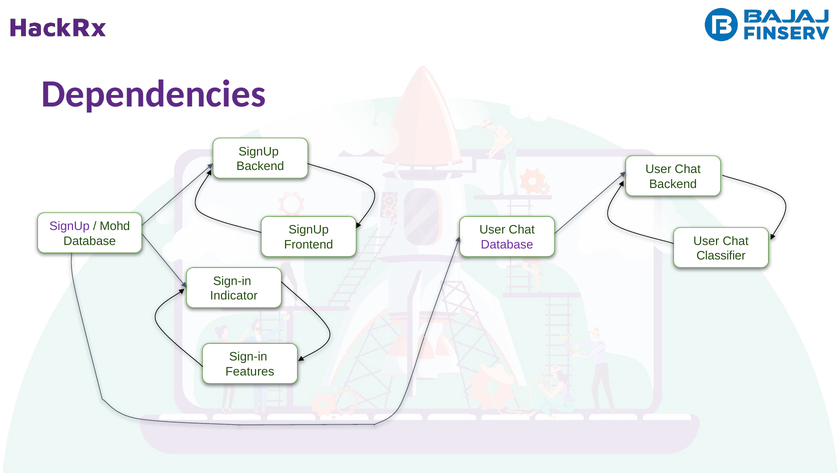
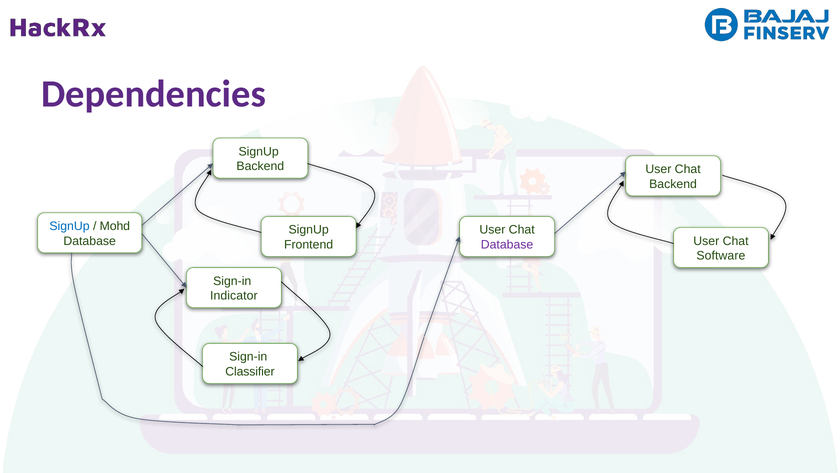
SignUp colour: purple -> blue (69, 226)
Classifier: Classifier -> Software (721, 255)
Features: Features -> Classifier (250, 371)
